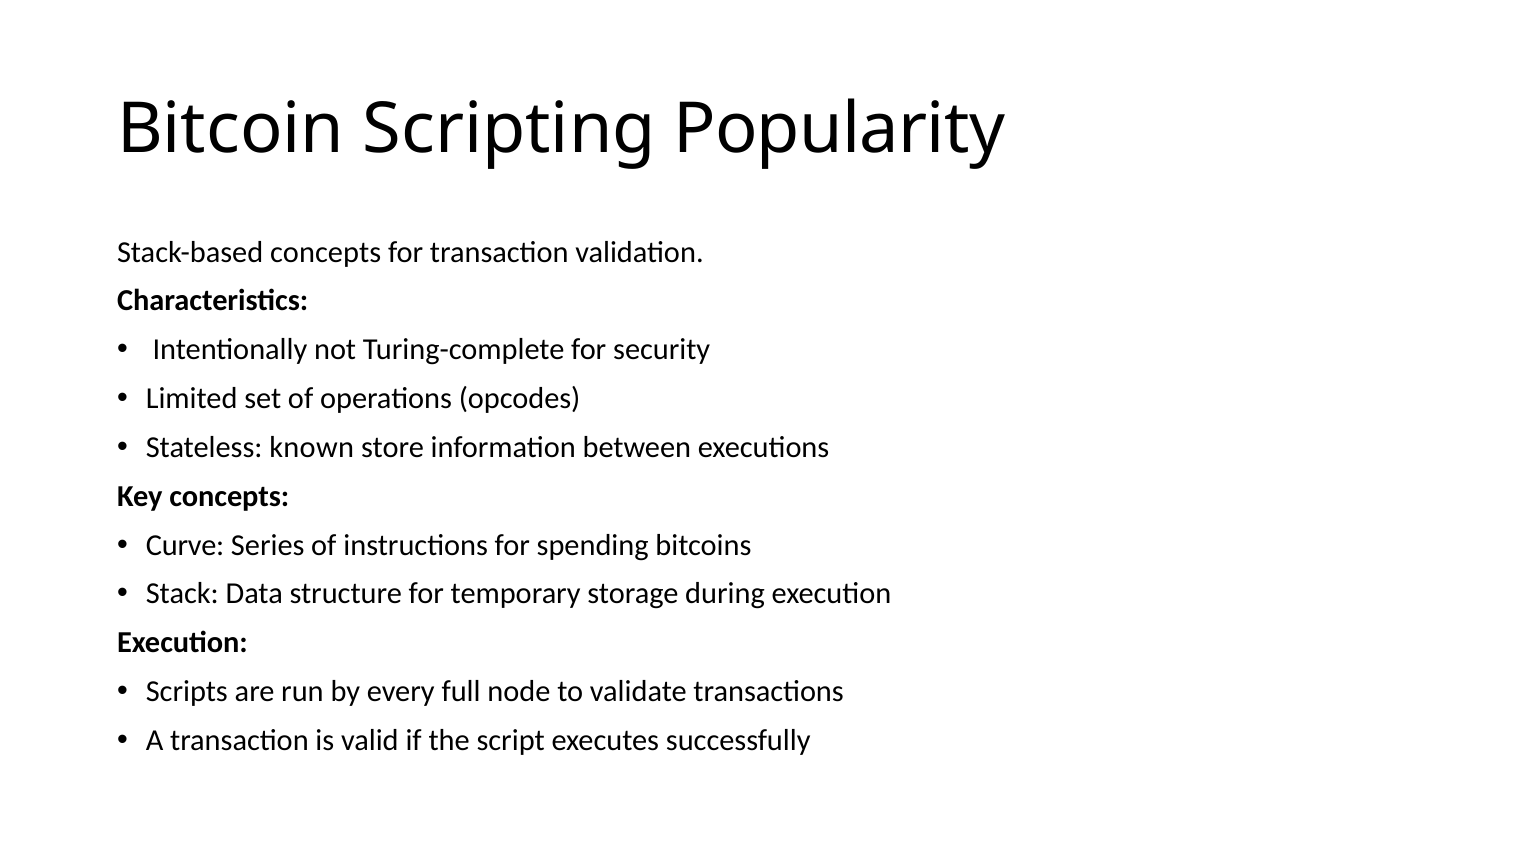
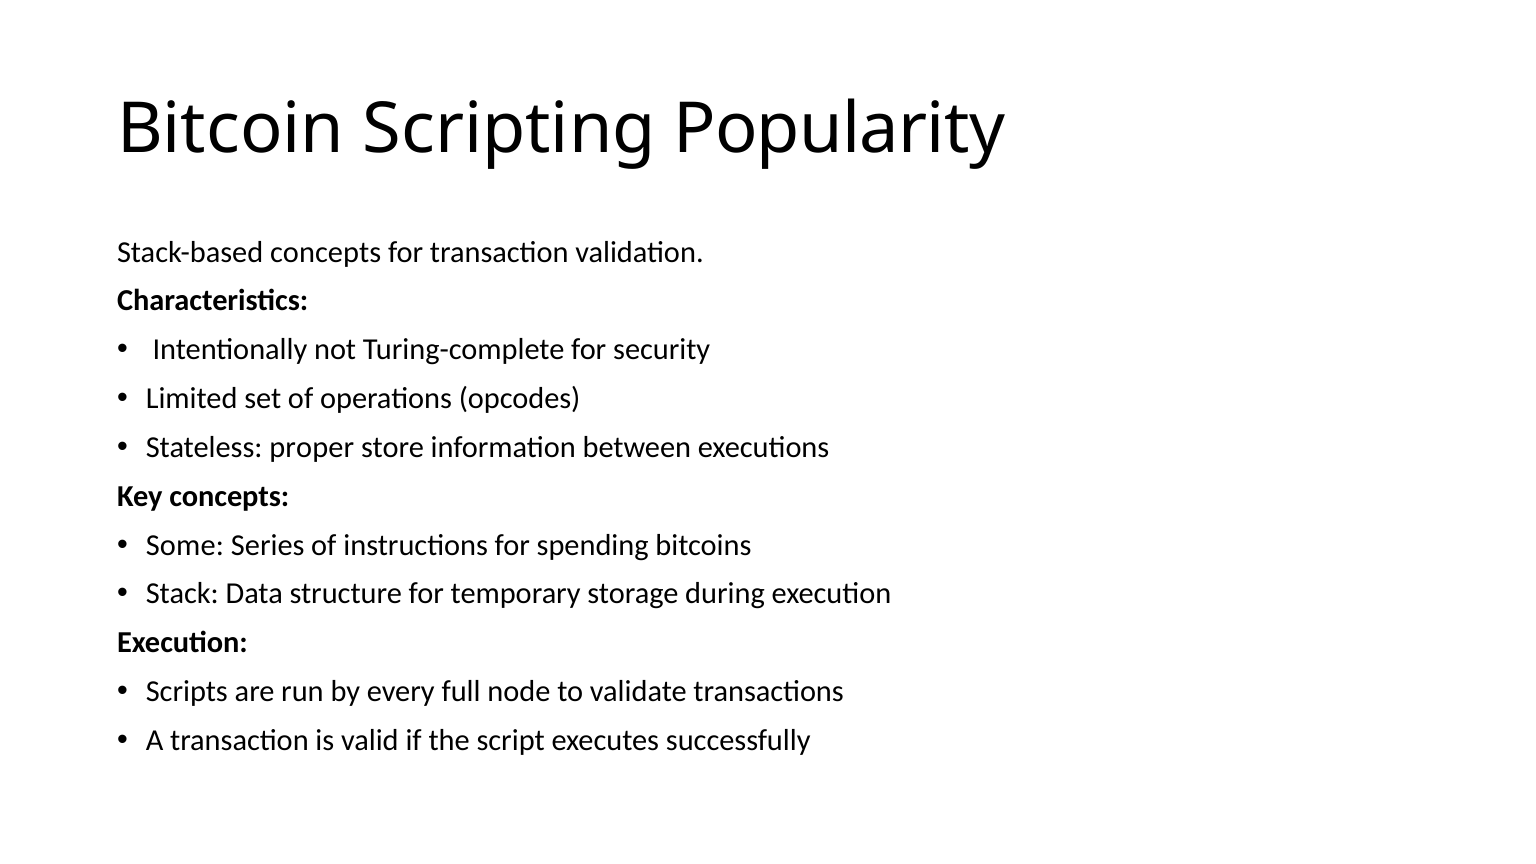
known: known -> proper (312, 447)
Curve: Curve -> Some (185, 545)
